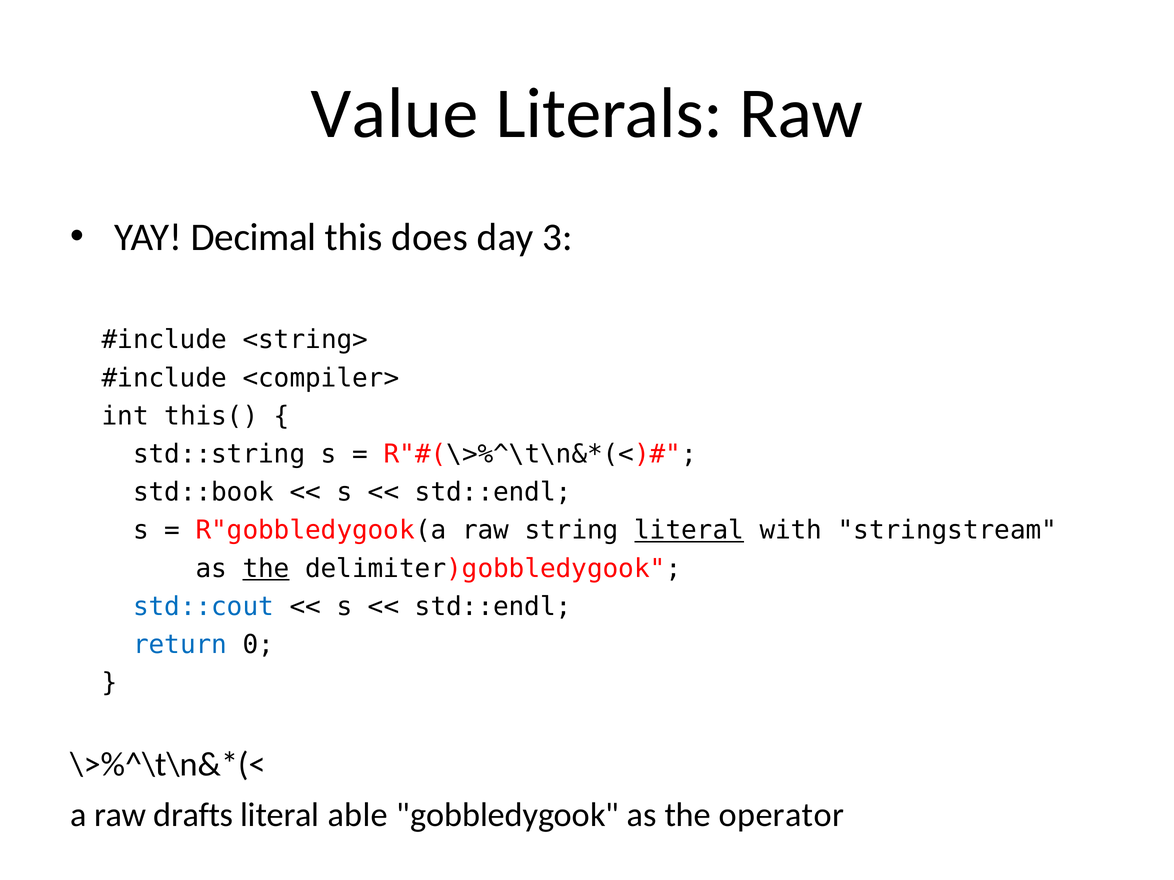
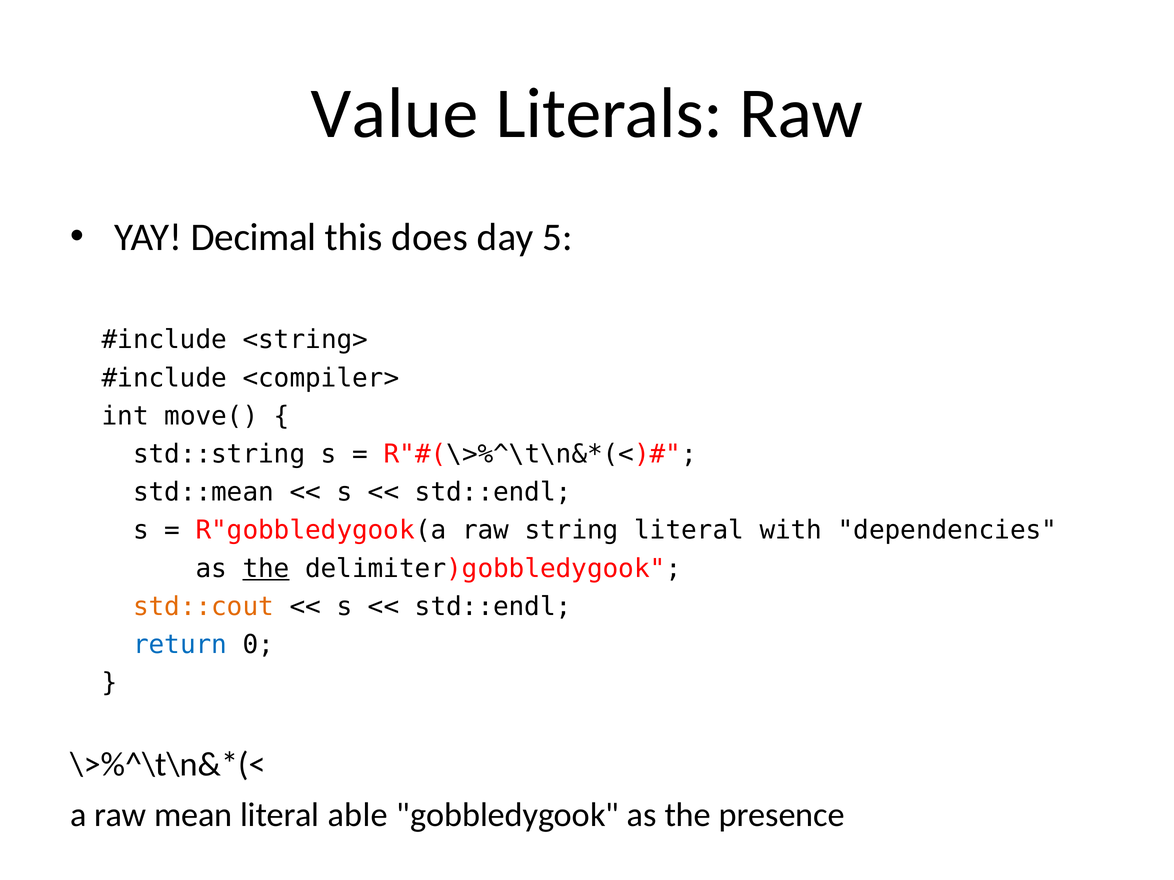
3: 3 -> 5 (557, 238)
this(: this( -> move( (211, 416)
std::book: std::book -> std::mean (204, 493)
literal underline: present -> none (689, 531)
stringstream: stringstream -> dependencies (947, 531)
std::cout colour: blue -> orange (204, 607)
drafts: drafts -> mean (193, 815)
operator: operator -> presence (782, 815)
